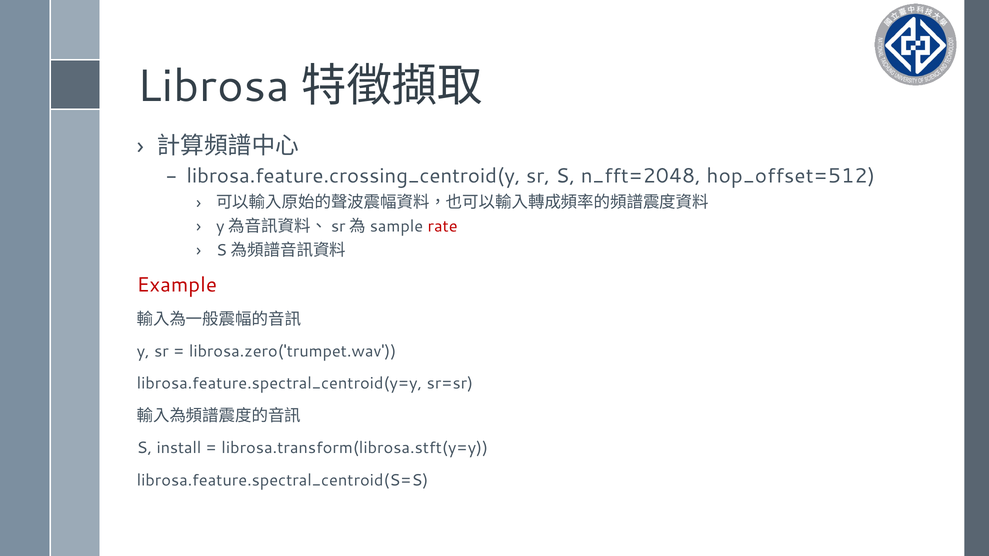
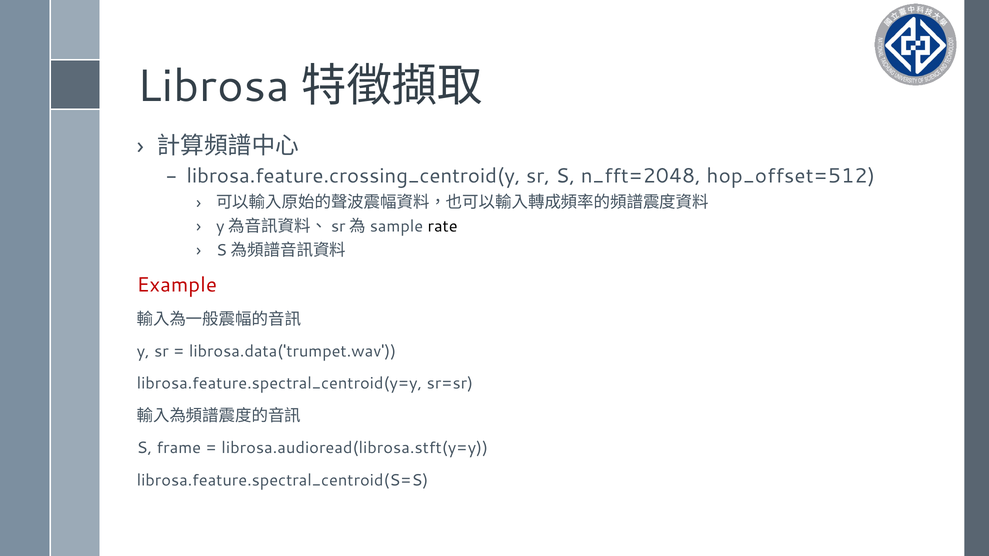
rate colour: red -> black (443, 226)
librosa.zero('trumpet.wav: librosa.zero('trumpet.wav -> librosa.data('trumpet.wav (293, 352)
install: install -> frame (179, 448)
librosa.transform(librosa.stft(y=y: librosa.transform(librosa.stft(y=y -> librosa.audioread(librosa.stft(y=y (355, 448)
